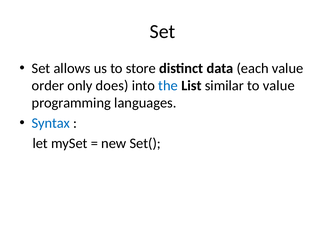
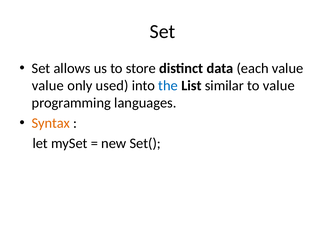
order: order -> value (48, 86)
does: does -> used (112, 86)
Syntax colour: blue -> orange (51, 123)
